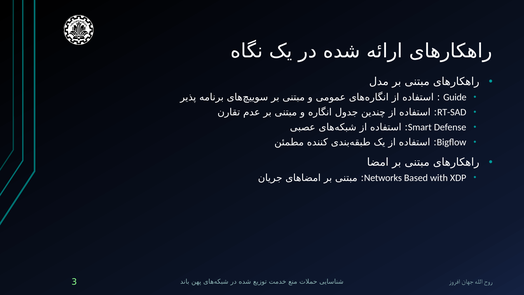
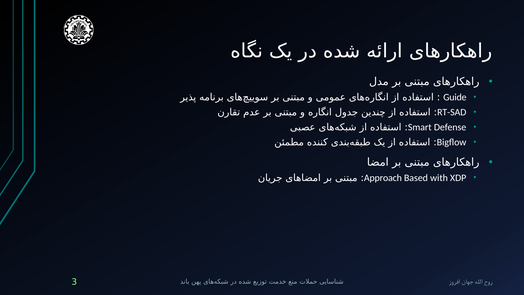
Networks: Networks -> Approach (383, 178)
